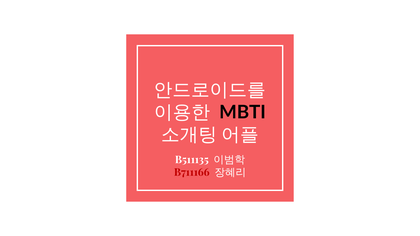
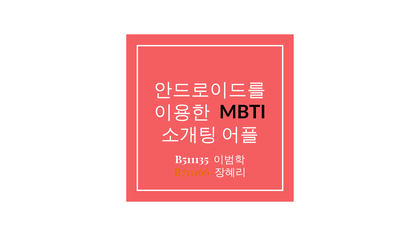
B711166 colour: red -> orange (192, 172)
